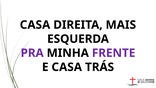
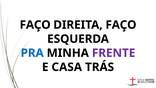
CASA: CASA -> FAÇO (35, 25)
DIREITA MAIS: MAIS -> FAÇO (121, 25)
PRA colour: purple -> blue (32, 53)
